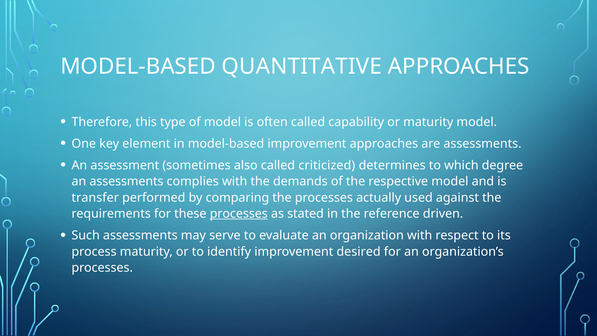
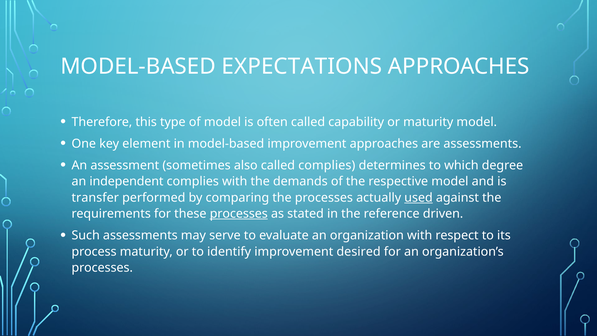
QUANTITATIVE: QUANTITATIVE -> EXPECTATIONS (302, 66)
called criticized: criticized -> complies (327, 165)
an assessments: assessments -> independent (126, 181)
used underline: none -> present (419, 198)
